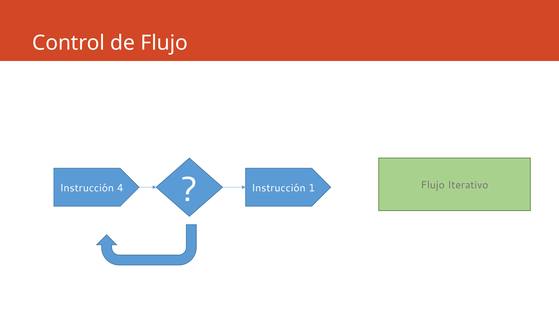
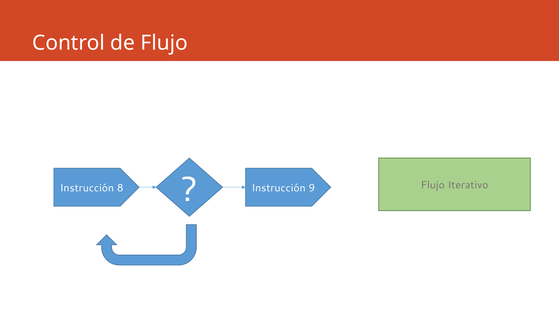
1: 1 -> 9 (312, 188)
4: 4 -> 8 (120, 188)
